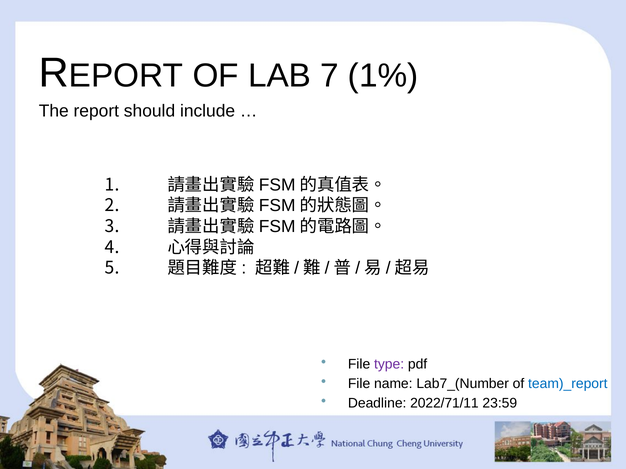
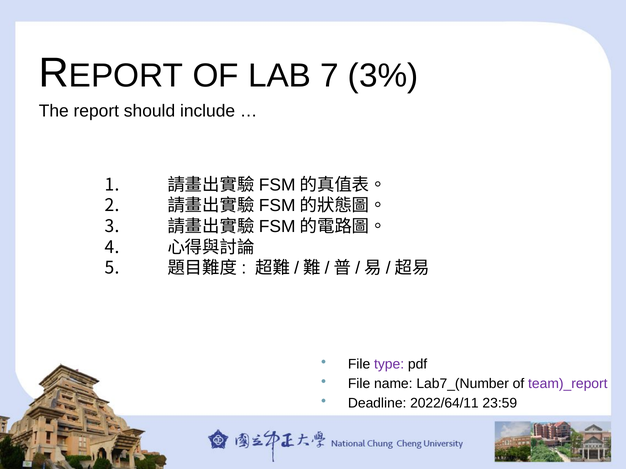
1%: 1% -> 3% (383, 76)
team)_report colour: blue -> purple (568, 384)
2022/71/11: 2022/71/11 -> 2022/64/11 (444, 404)
